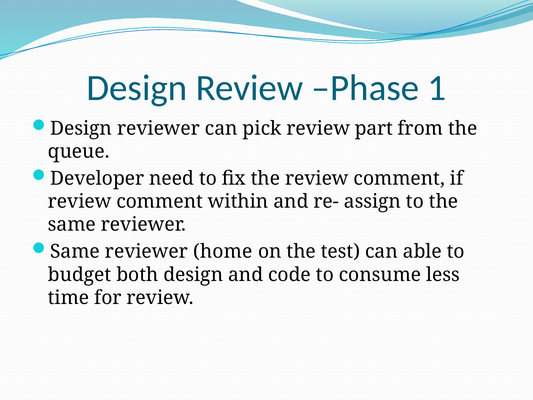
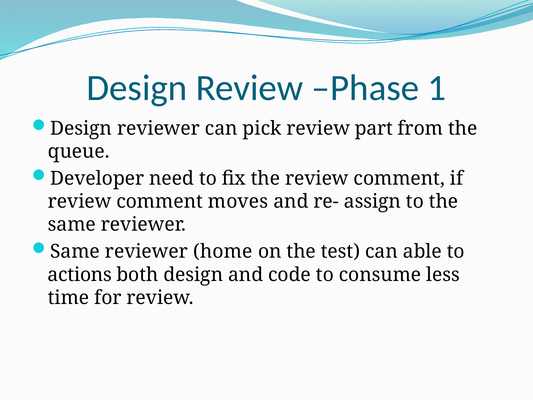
within: within -> moves (238, 201)
budget: budget -> actions (80, 275)
